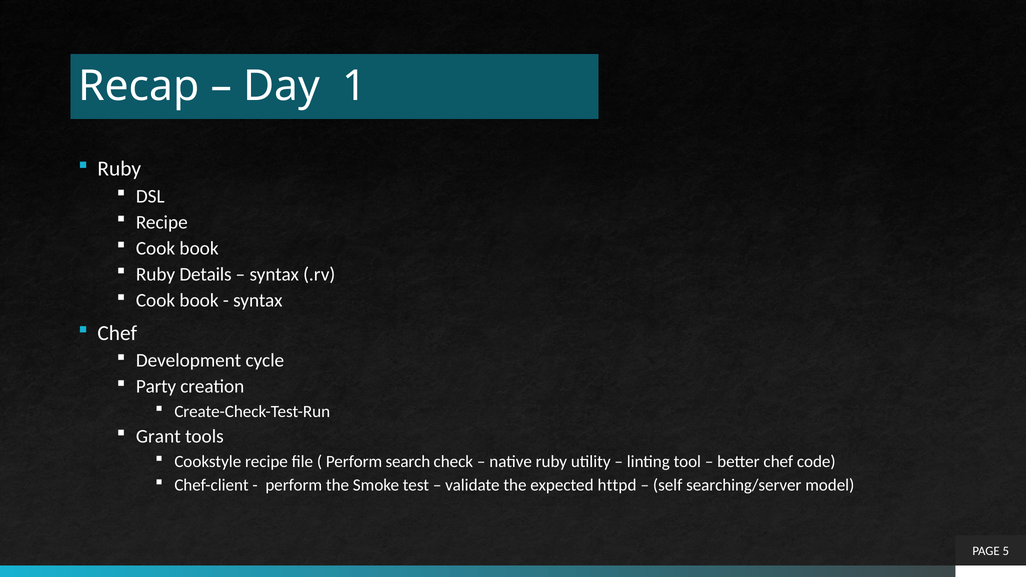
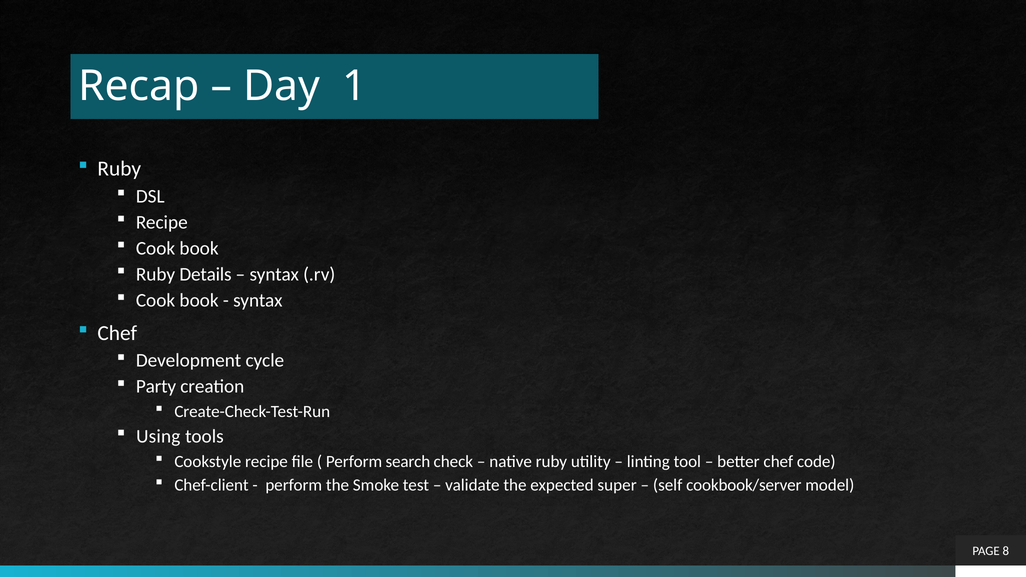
Grant: Grant -> Using (158, 437)
httpd: httpd -> super (617, 485)
searching/server: searching/server -> cookbook/server (744, 485)
5: 5 -> 8 (1006, 551)
